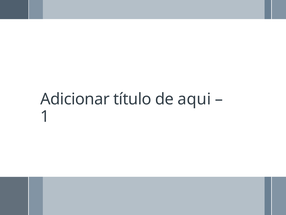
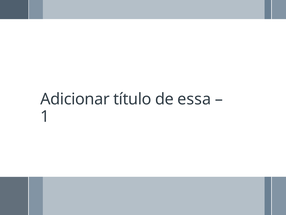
aqui: aqui -> essa (194, 99)
